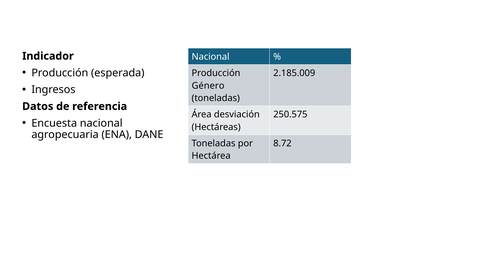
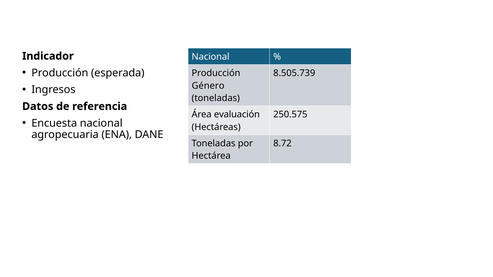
2.185.009: 2.185.009 -> 8.505.739 (294, 73)
desviación: desviación -> evaluación (237, 115)
